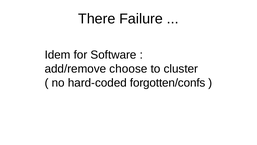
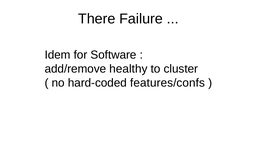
choose: choose -> healthy (128, 69)
forgotten/confs: forgotten/confs -> features/confs (168, 83)
